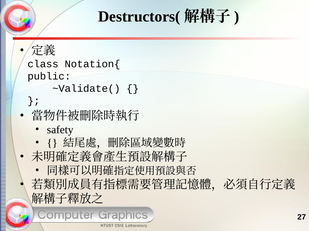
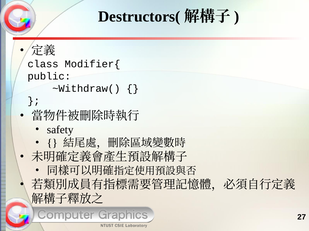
Notation{: Notation{ -> Modifier{ (92, 64)
~Validate(: ~Validate( -> ~Withdraw( (86, 89)
